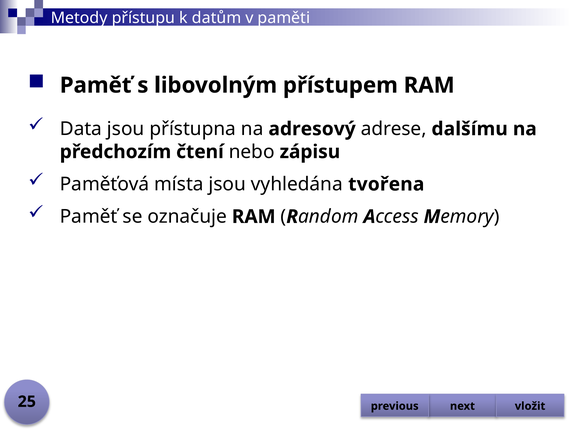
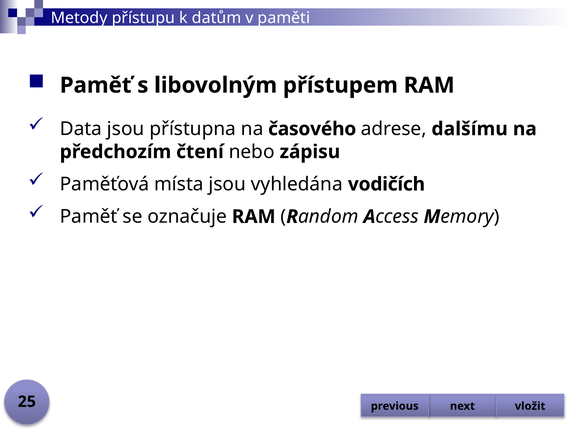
adresový: adresový -> časového (312, 129)
tvořena: tvořena -> vodičích (386, 185)
